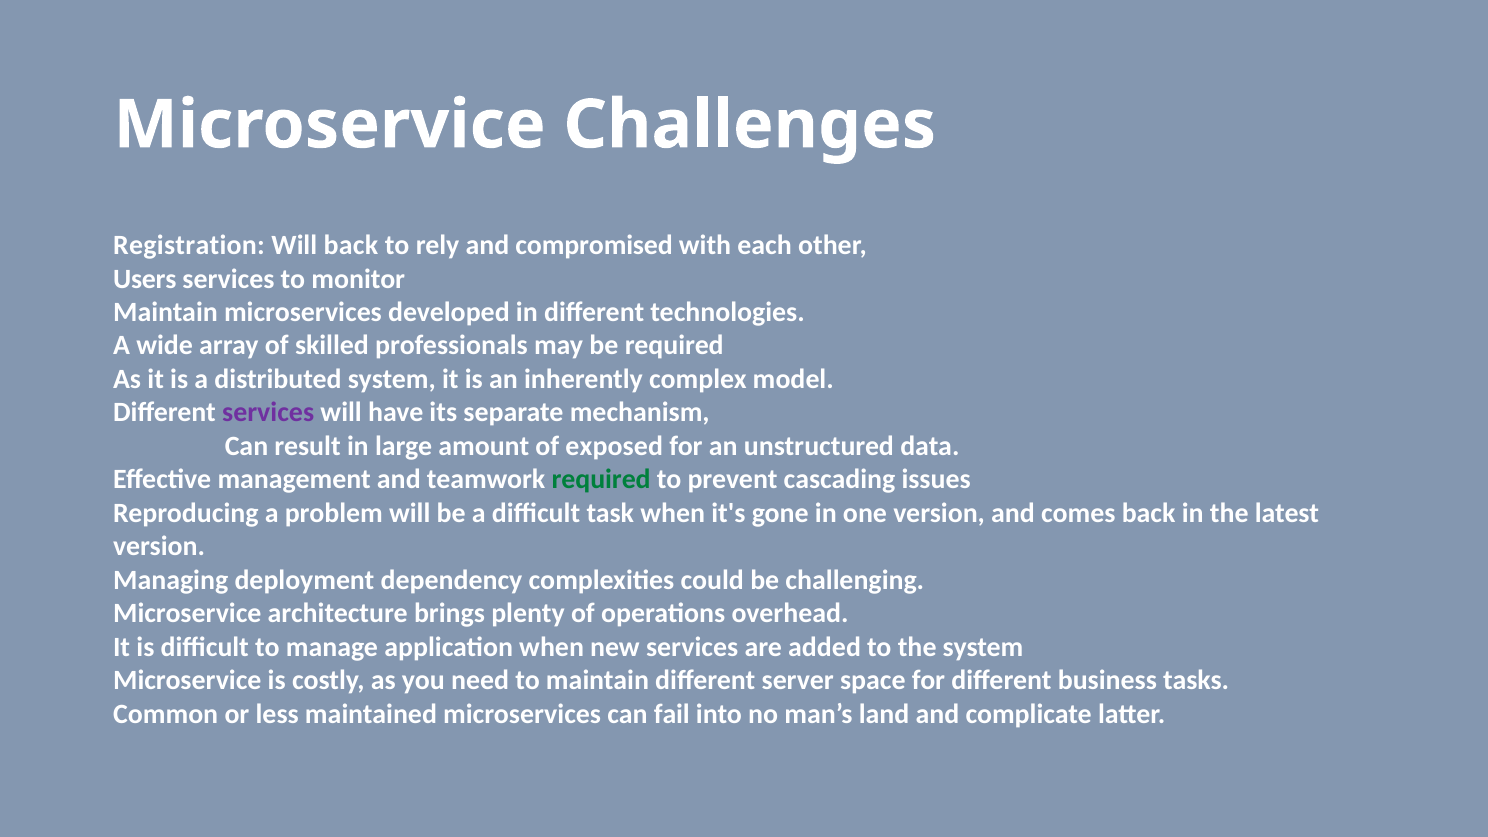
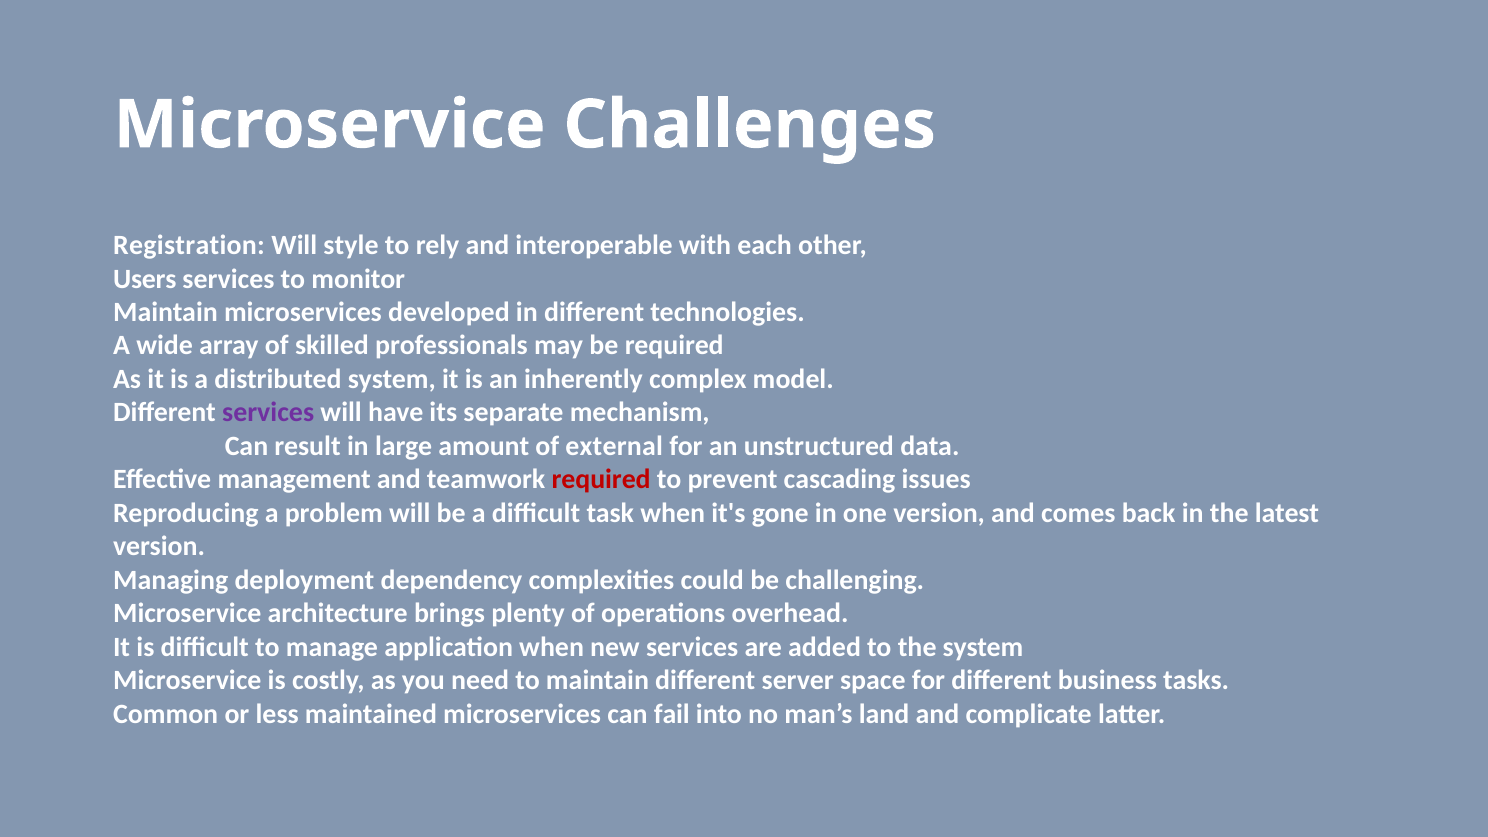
Will back: back -> style (351, 245)
compromised: compromised -> interoperable (594, 245)
exposed: exposed -> external (614, 446)
required colour: green -> red (601, 480)
